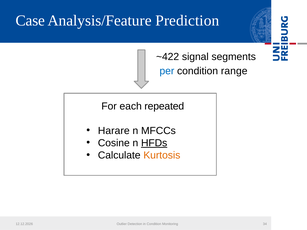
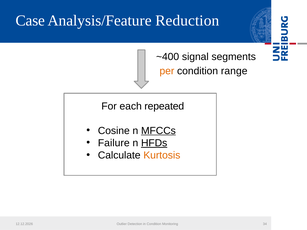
Prediction: Prediction -> Reduction (187, 21)
~422: ~422 -> ~400 (168, 57)
per colour: blue -> orange (167, 71)
Harare: Harare -> Cosine (114, 131)
MFCCs underline: none -> present (158, 131)
Cosine: Cosine -> Failure (114, 143)
